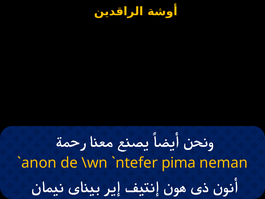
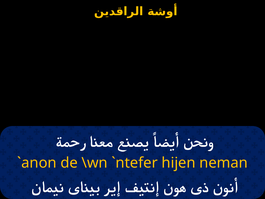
pima: pima -> hijen (179, 163)
